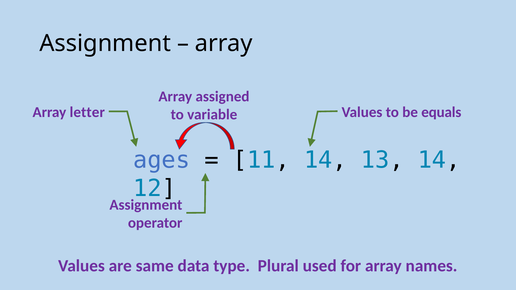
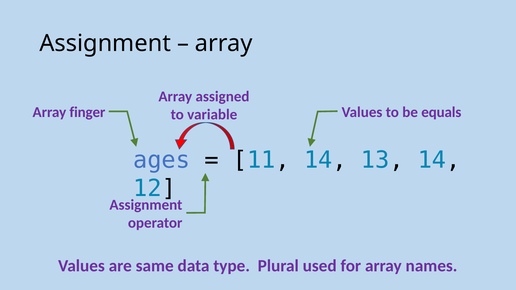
letter: letter -> finger (87, 112)
